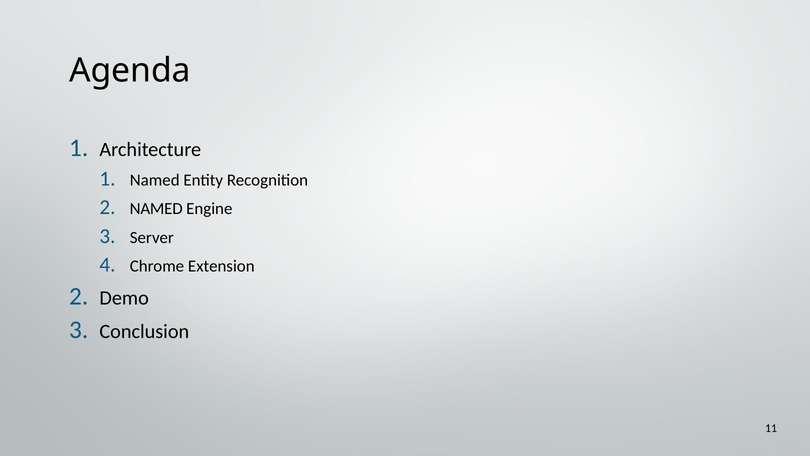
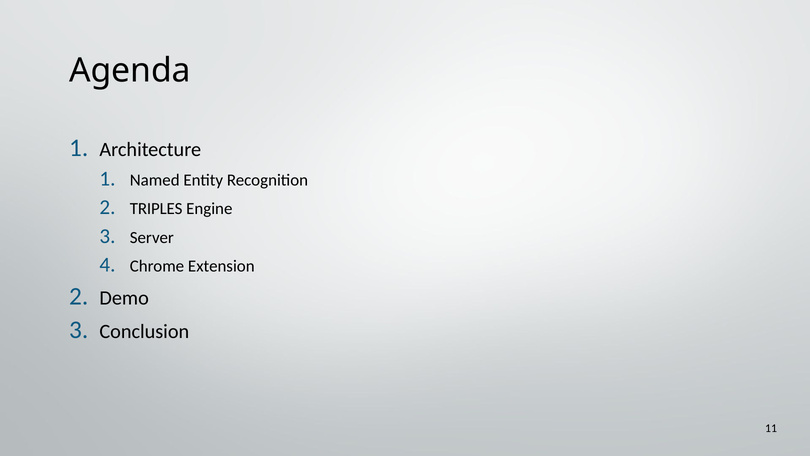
NAMED: NAMED -> TRIPLES (156, 209)
